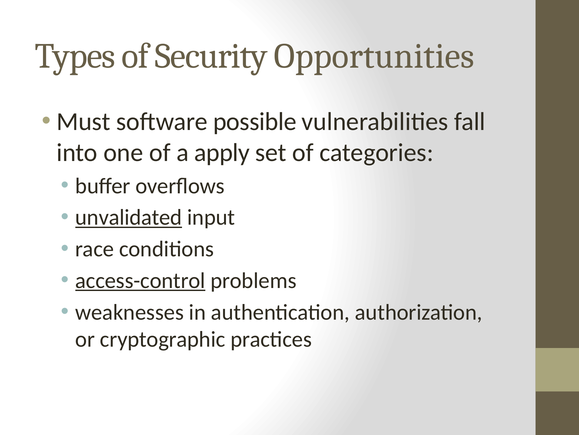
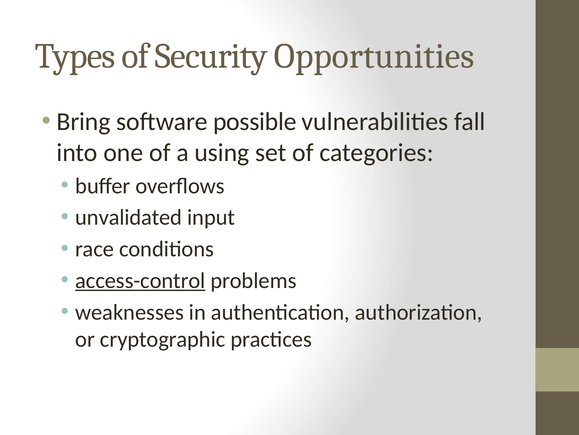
Must: Must -> Bring (83, 121)
apply: apply -> using (222, 152)
unvalidated underline: present -> none (129, 217)
